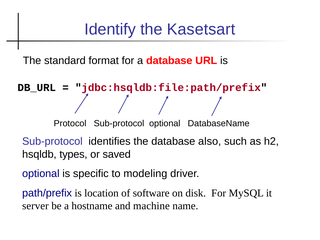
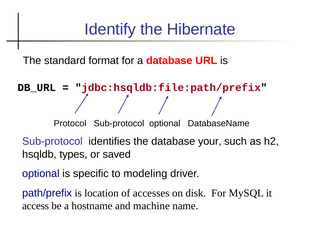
Kasetsart: Kasetsart -> Hibernate (201, 29)
also: also -> your (210, 141)
software: software -> accesses (151, 193)
server: server -> access (36, 206)
